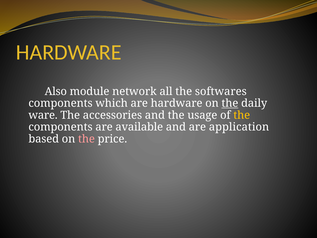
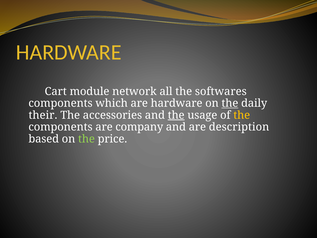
Also: Also -> Cart (56, 91)
ware: ware -> their (43, 115)
the underline: none -> present (176, 115)
available: available -> company (139, 127)
application: application -> description (239, 127)
the colour: pink -> light green (86, 139)
